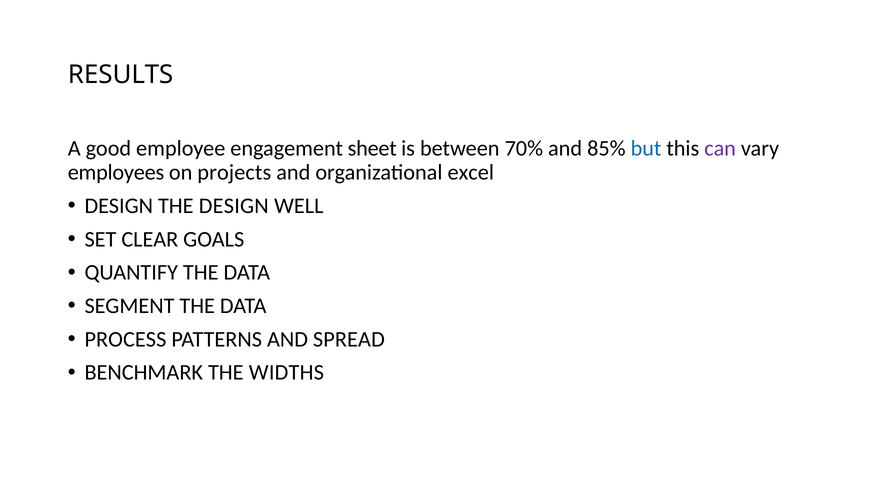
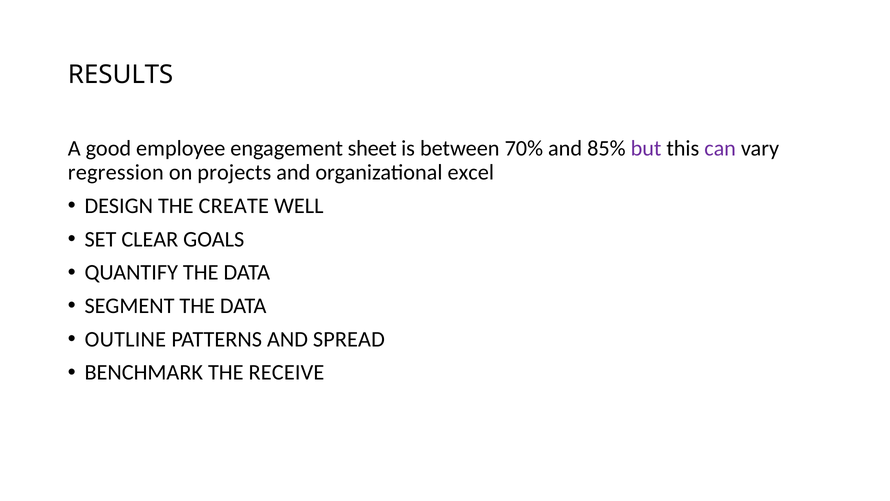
but colour: blue -> purple (646, 148)
employees: employees -> regression (116, 173)
THE DESIGN: DESIGN -> CREATE (234, 206)
PROCESS: PROCESS -> OUTLINE (125, 339)
WIDTHS: WIDTHS -> RECEIVE (286, 372)
